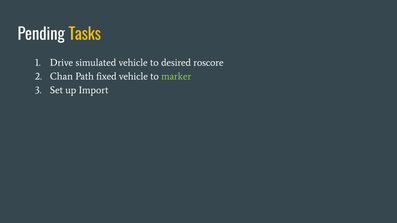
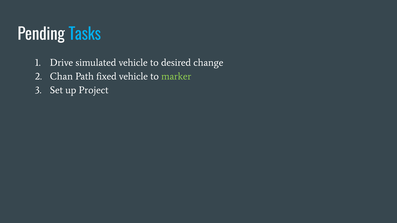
Tasks colour: yellow -> light blue (85, 34)
roscore: roscore -> change (208, 63)
Import: Import -> Project (94, 90)
